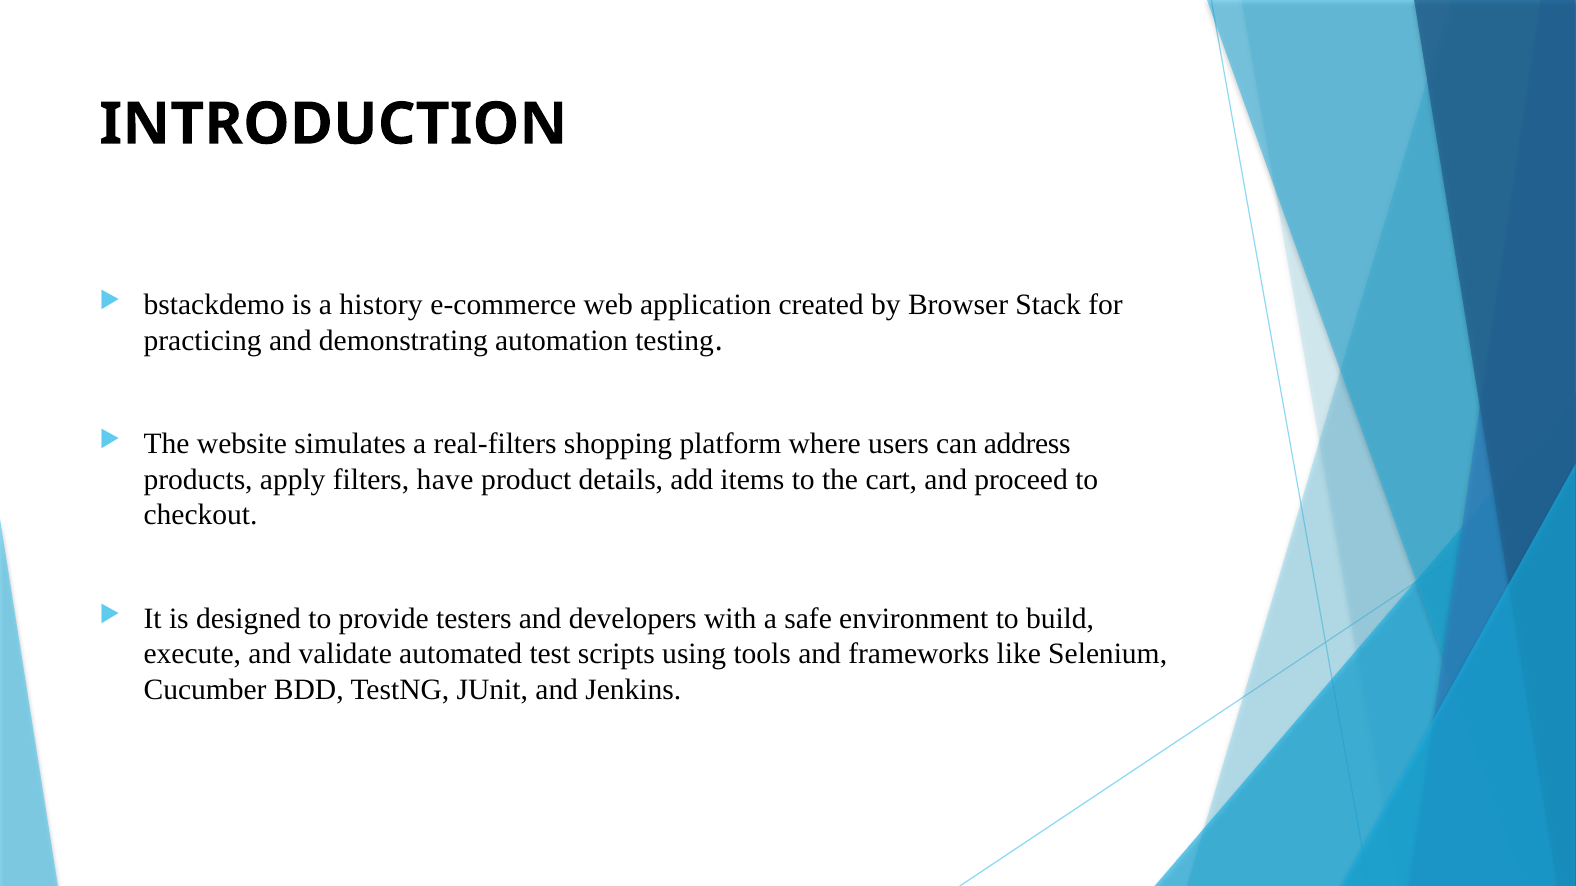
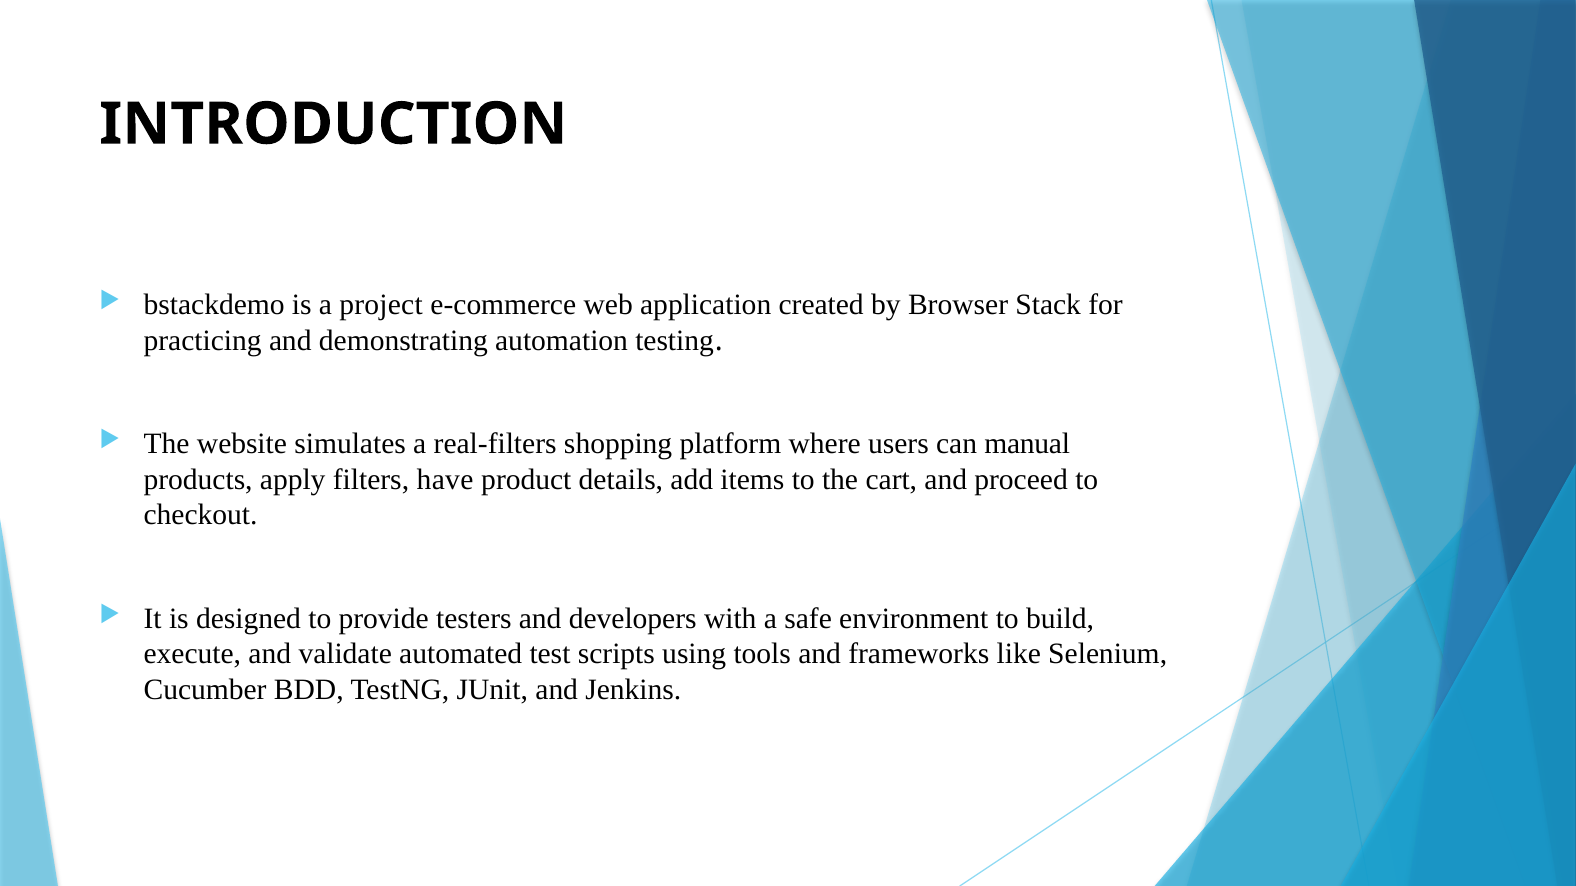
history: history -> project (381, 305)
address: address -> manual (1027, 444)
